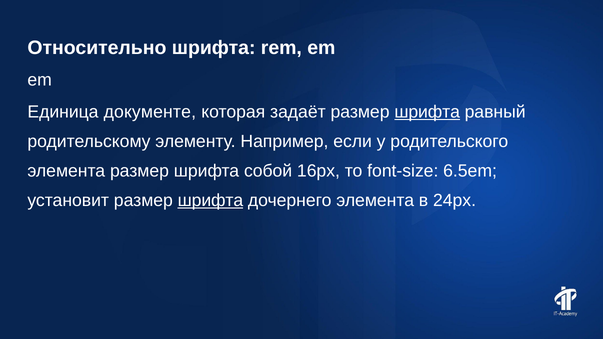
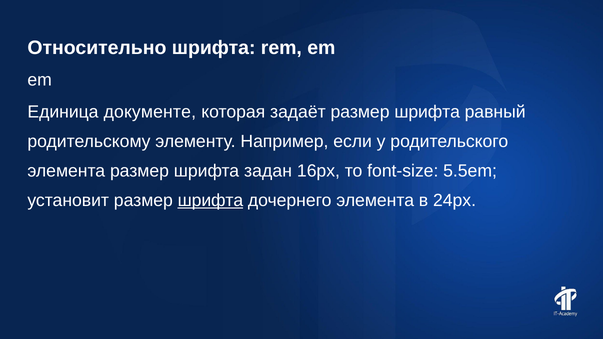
шрифта underline: present -> none (427, 112)
собой: собой -> задан (268, 171)
6.5em: 6.5em -> 5.5em (470, 171)
